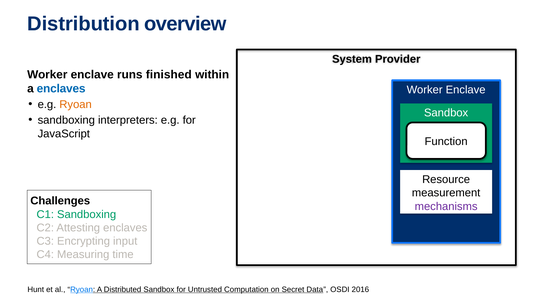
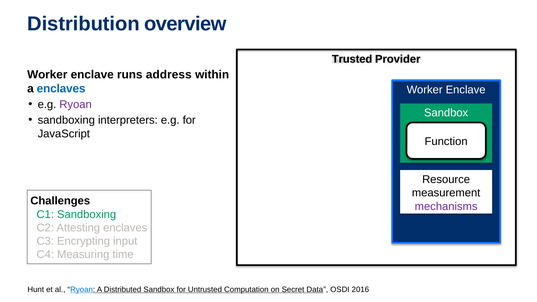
System: System -> Trusted (352, 59)
finished: finished -> address (169, 75)
Ryoan colour: orange -> purple (76, 105)
